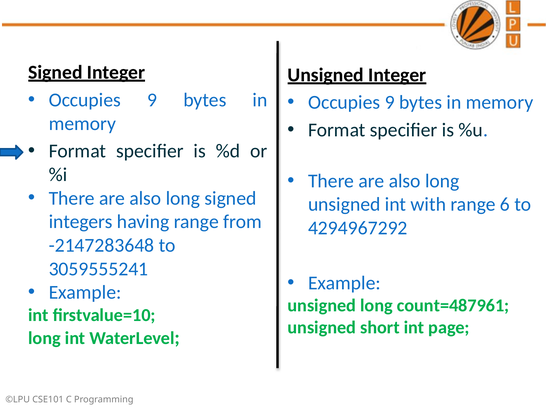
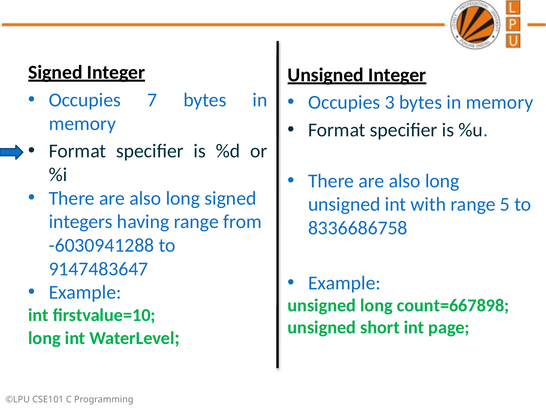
9: 9 -> 7 (152, 100)
9: 9 -> 3 (390, 103)
6: 6 -> 5 (505, 205)
4294967292: 4294967292 -> 8336686758 (358, 228)
-2147283648: -2147283648 -> -6030941288 (101, 246)
3059555241: 3059555241 -> 9147483647 (98, 269)
count=487961: count=487961 -> count=667898 (453, 306)
